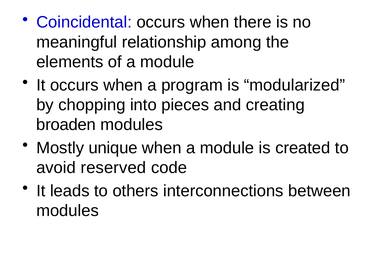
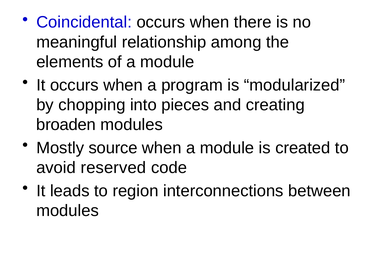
unique: unique -> source (113, 148)
others: others -> region (135, 191)
